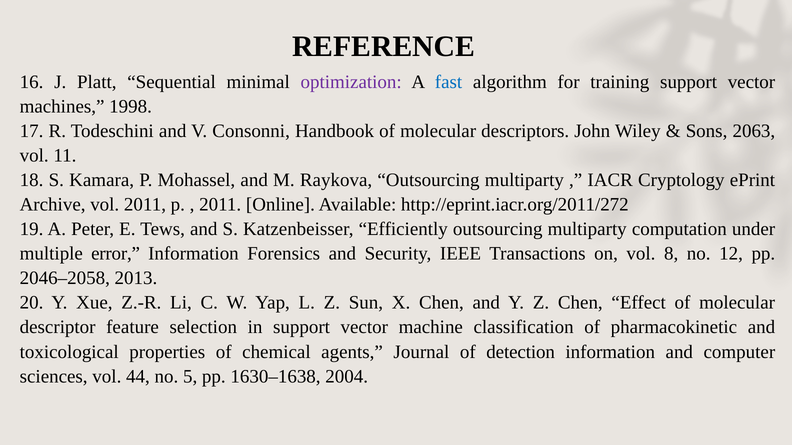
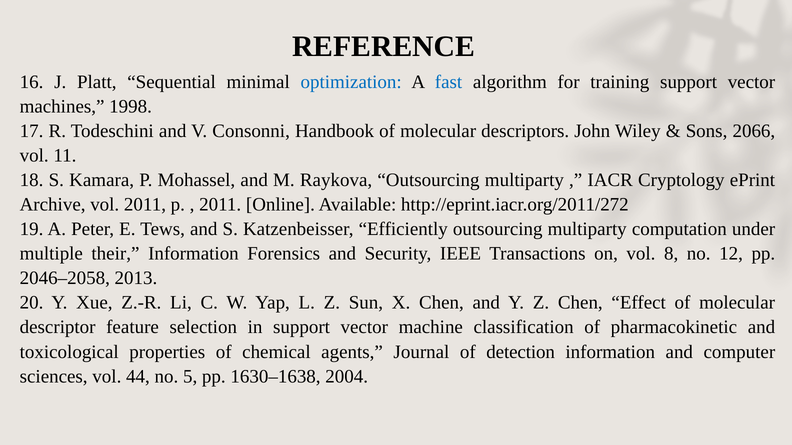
optimization colour: purple -> blue (351, 82)
2063: 2063 -> 2066 (754, 131)
error: error -> their (115, 254)
